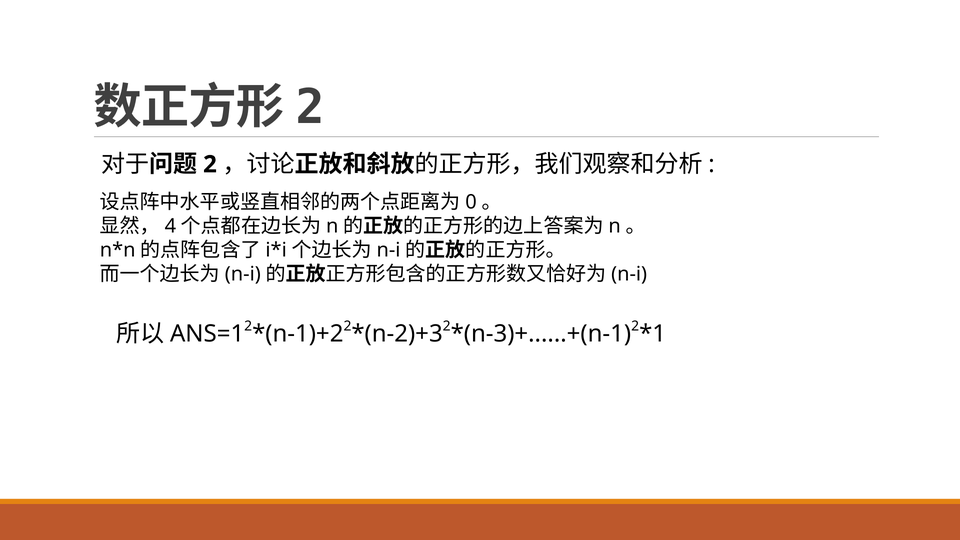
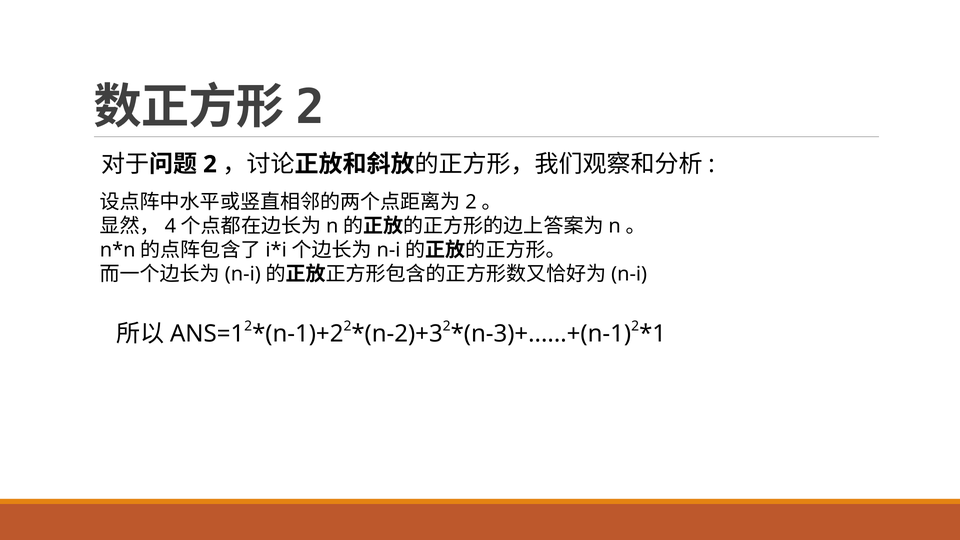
0: 0 -> 2 (471, 202)
